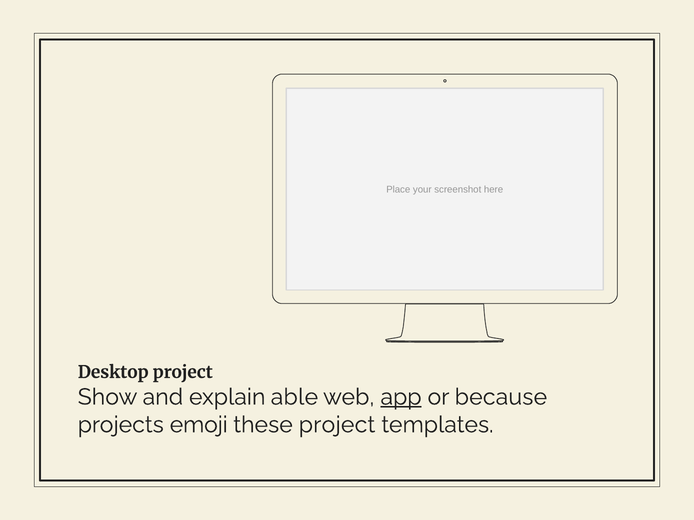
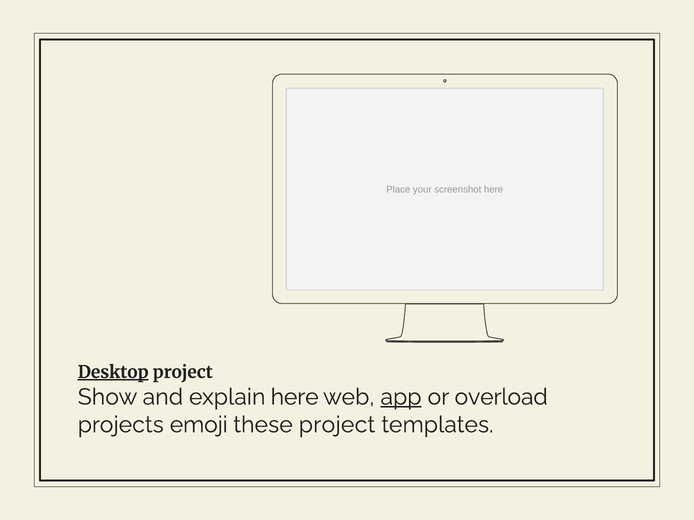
Desktop underline: none -> present (113, 373)
explain able: able -> here (295, 397)
because: because -> overload (501, 397)
